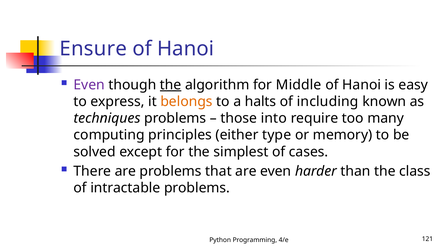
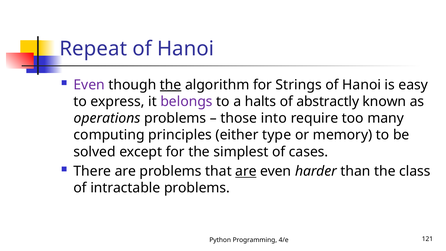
Ensure: Ensure -> Repeat (93, 49)
Middle: Middle -> Strings (299, 85)
belongs colour: orange -> purple (187, 102)
including: including -> abstractly (328, 102)
techniques: techniques -> operations (107, 118)
are underline: none -> present (246, 171)
